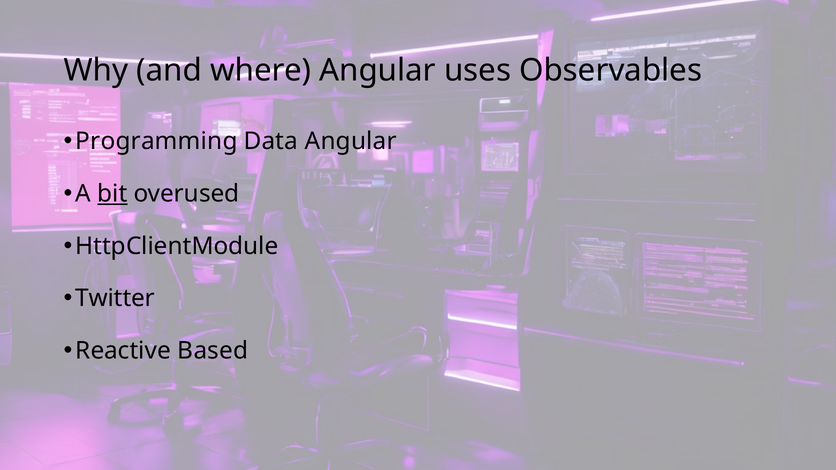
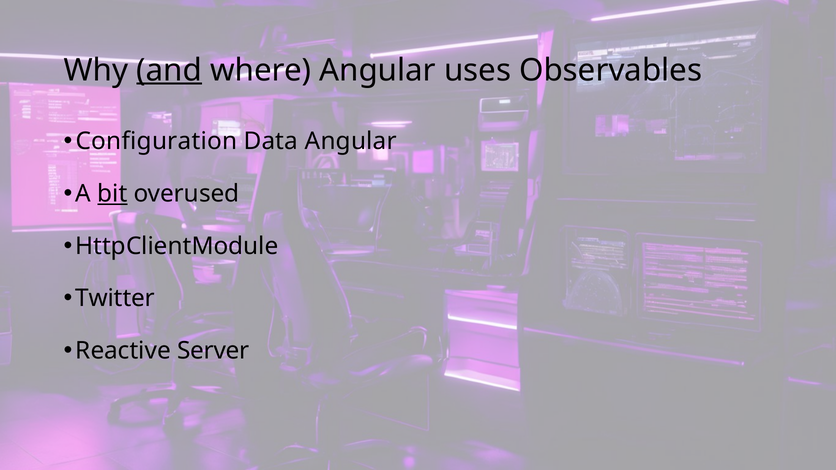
and underline: none -> present (169, 70)
Programming: Programming -> Configuration (156, 141)
Based: Based -> Server (213, 351)
